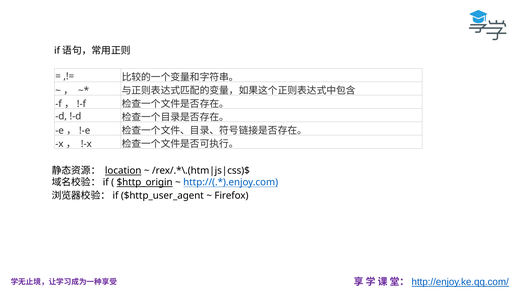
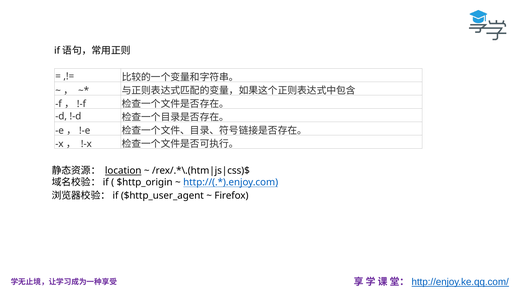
$http_origin underline: present -> none (145, 182)
